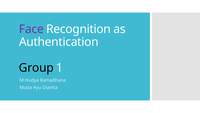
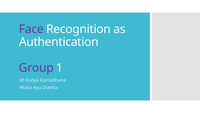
Group colour: black -> purple (36, 67)
